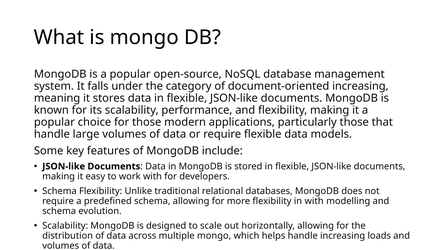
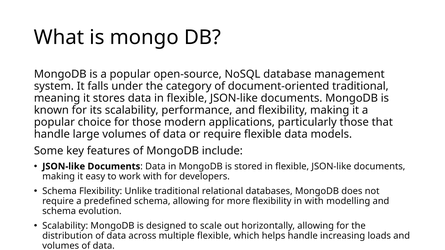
document-oriented increasing: increasing -> traditional (360, 86)
multiple mongo: mongo -> flexible (214, 236)
